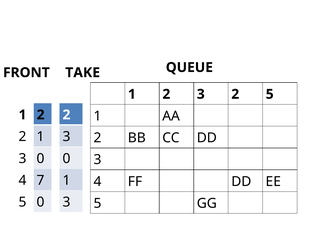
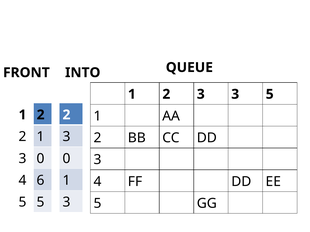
TAKE: TAKE -> INTO (83, 73)
3 2: 2 -> 3 (235, 94)
7: 7 -> 6 (41, 181)
5 0: 0 -> 5 (41, 203)
